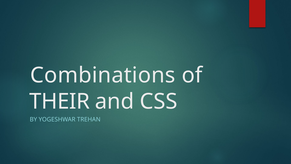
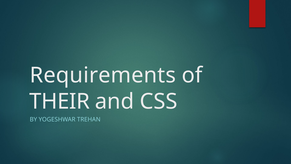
Combinations: Combinations -> Requirements (103, 75)
